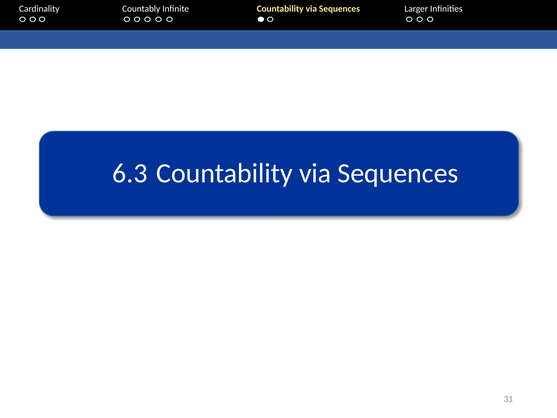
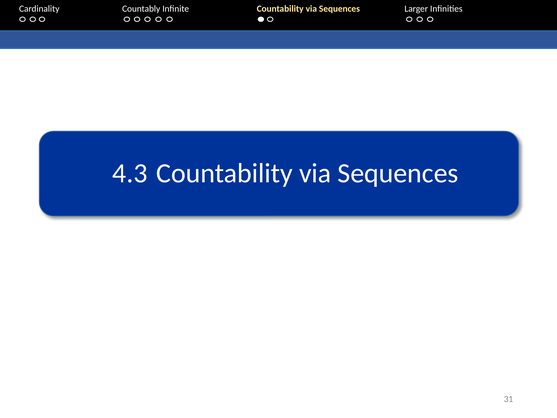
6.3: 6.3 -> 4.3 (130, 173)
